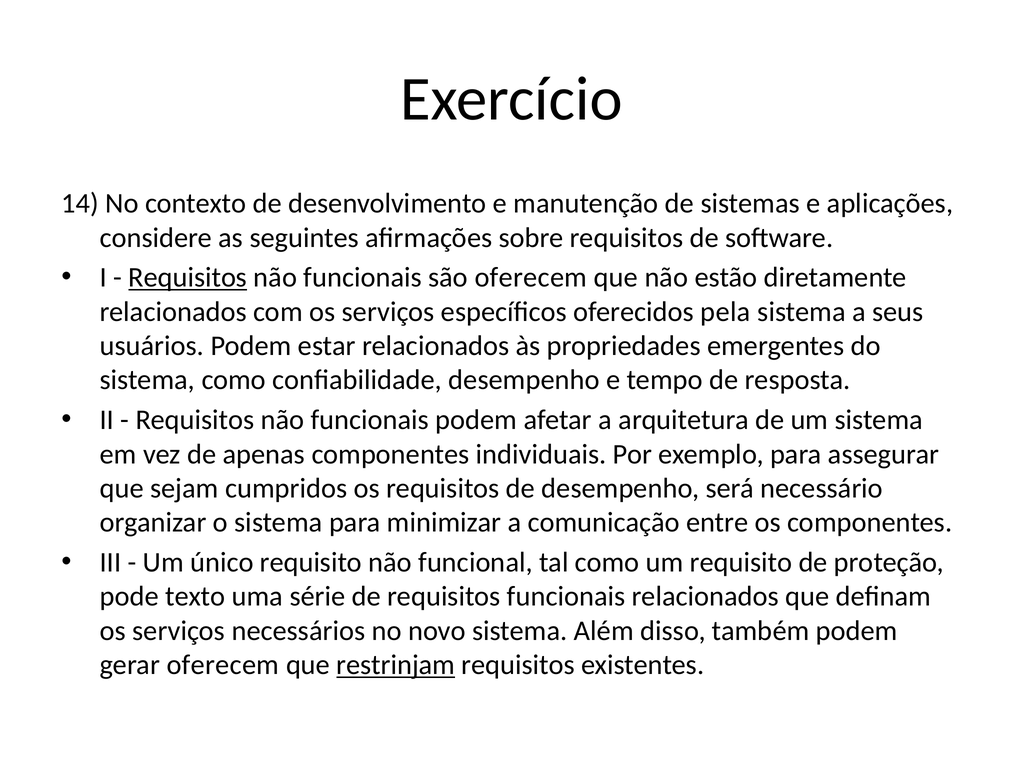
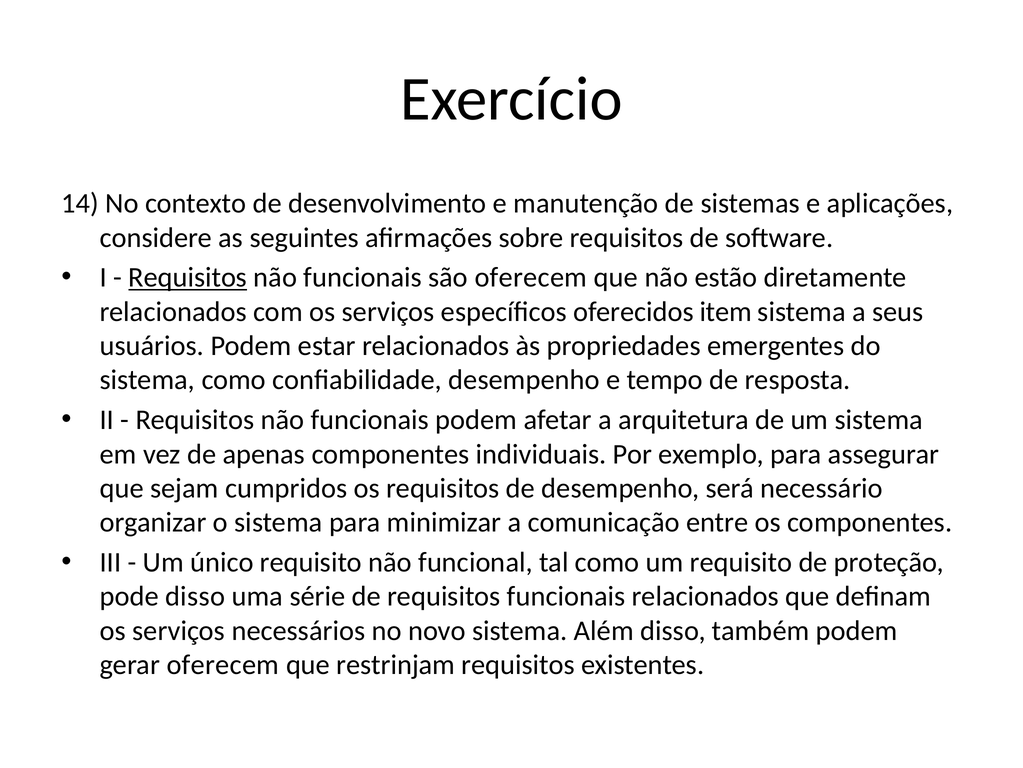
pela: pela -> item (726, 311)
pode texto: texto -> disso (195, 596)
restrinjam underline: present -> none (396, 664)
